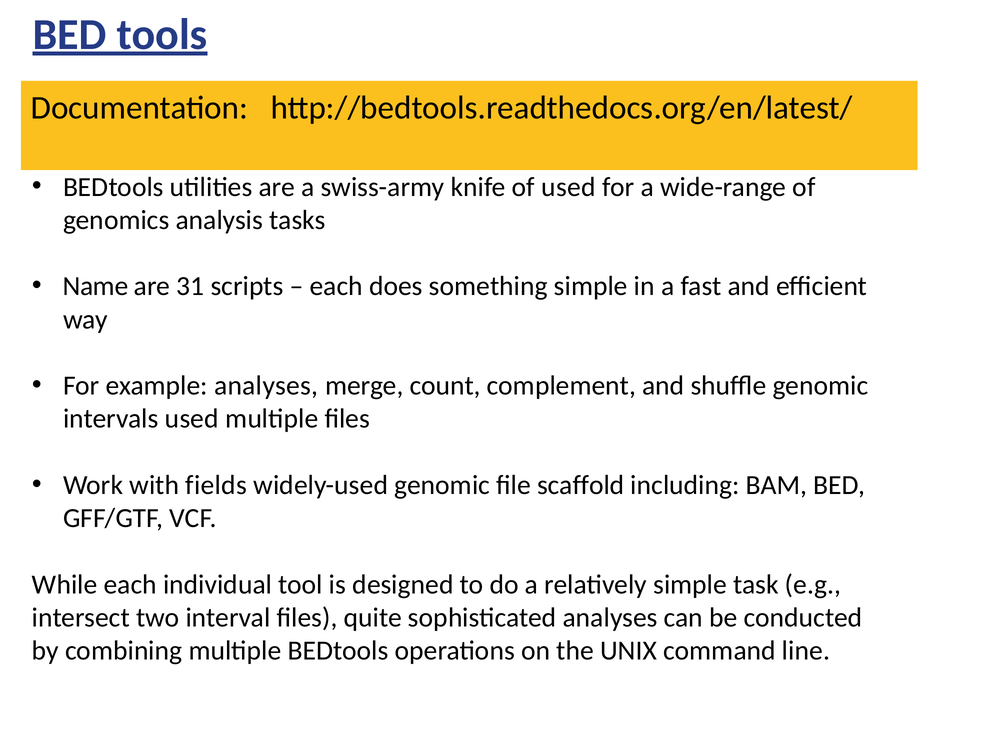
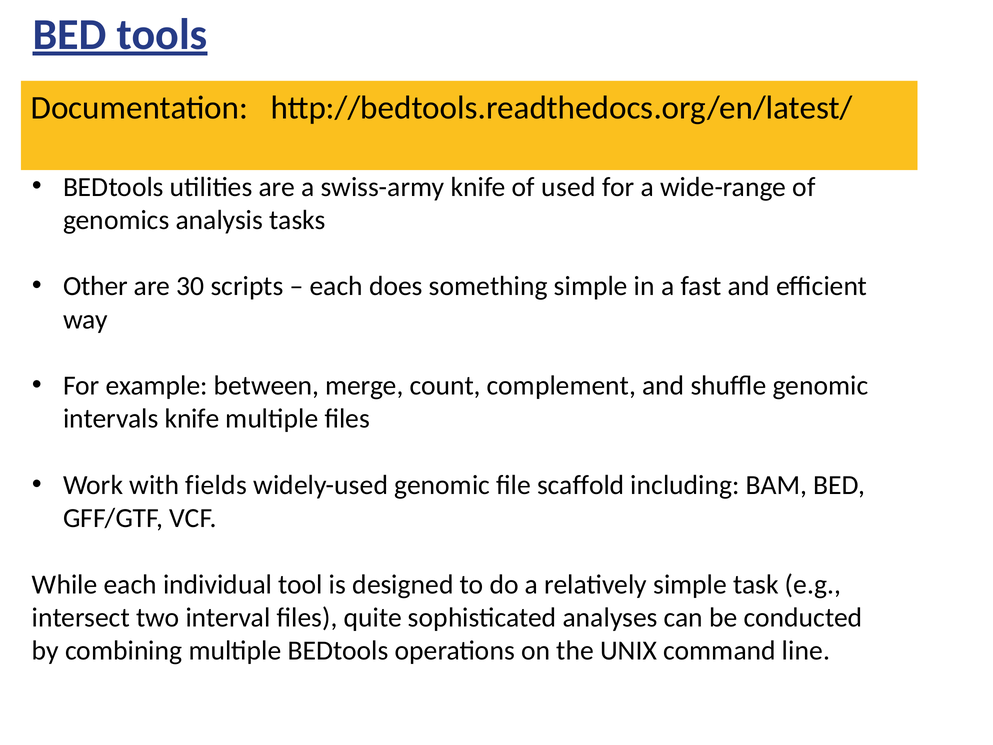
Name: Name -> Other (95, 286)
31: 31 -> 30 (190, 286)
example analyses: analyses -> between (266, 386)
intervals used: used -> knife (192, 419)
